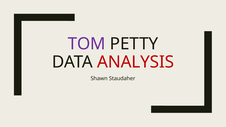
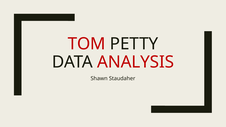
TOM colour: purple -> red (87, 44)
